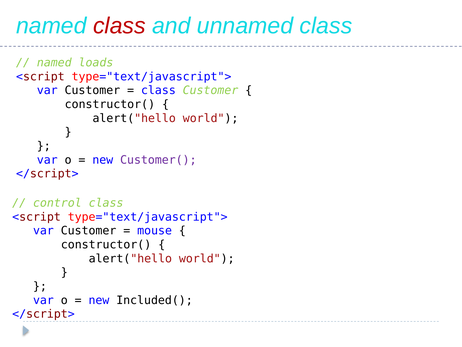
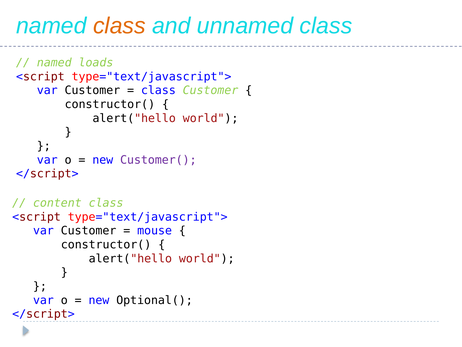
class colour: red -> orange (119, 26)
control: control -> content (57, 203)
Included(: Included( -> Optional( (154, 300)
